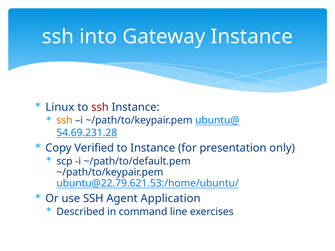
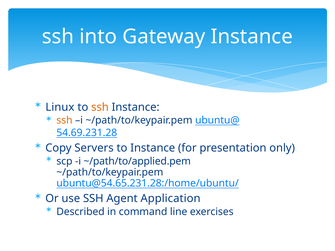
ssh colour: red -> orange (100, 107)
Verified: Verified -> Servers (94, 148)
~/path/to/default.pem: ~/path/to/default.pem -> ~/path/to/applied.pem (137, 161)
ubuntu@22.79.621.53:/home/ubuntu/: ubuntu@22.79.621.53:/home/ubuntu/ -> ubuntu@54.65.231.28:/home/ubuntu/ (148, 184)
